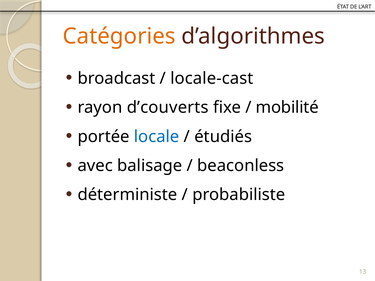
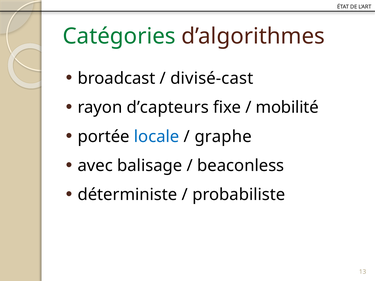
Catégories colour: orange -> green (119, 36)
locale-cast: locale-cast -> divisé-cast (212, 78)
d’couverts: d’couverts -> d’capteurs (168, 108)
étudiés: étudiés -> graphe (223, 137)
